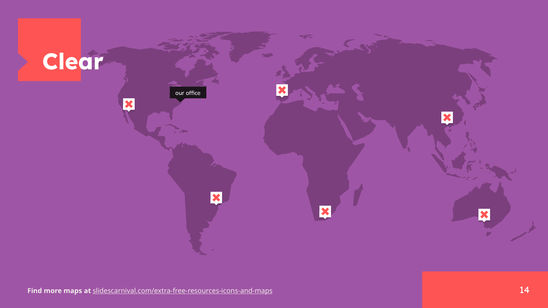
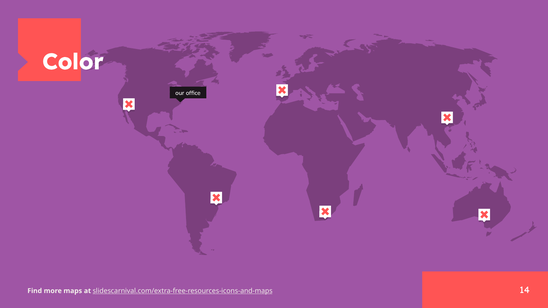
Clear: Clear -> Color (73, 62)
